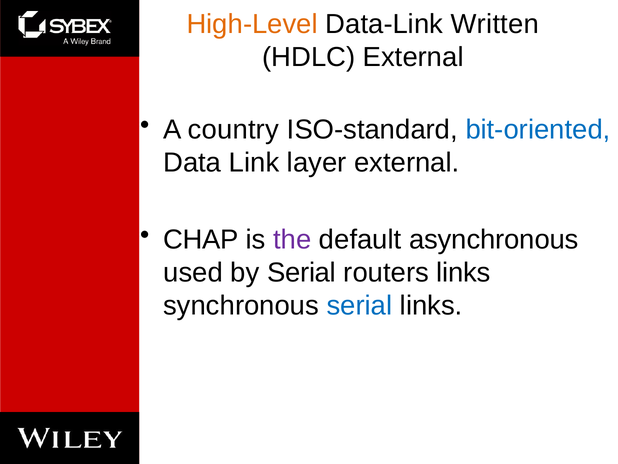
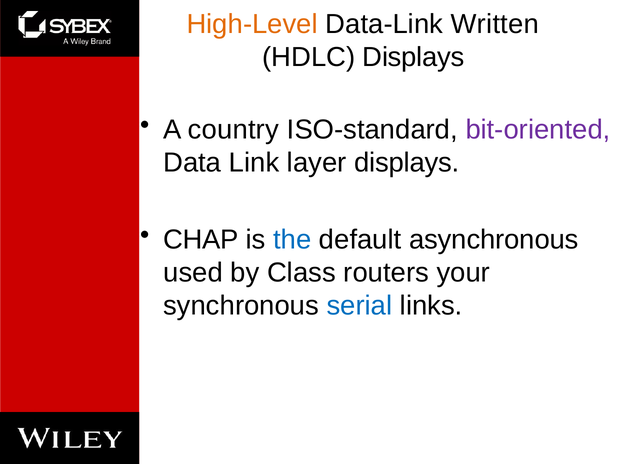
HDLC External: External -> Displays (413, 57)
bit-oriented colour: blue -> purple (538, 130)
layer external: external -> displays (407, 163)
the colour: purple -> blue (292, 240)
by Serial: Serial -> Class (301, 273)
routers links: links -> your (463, 273)
